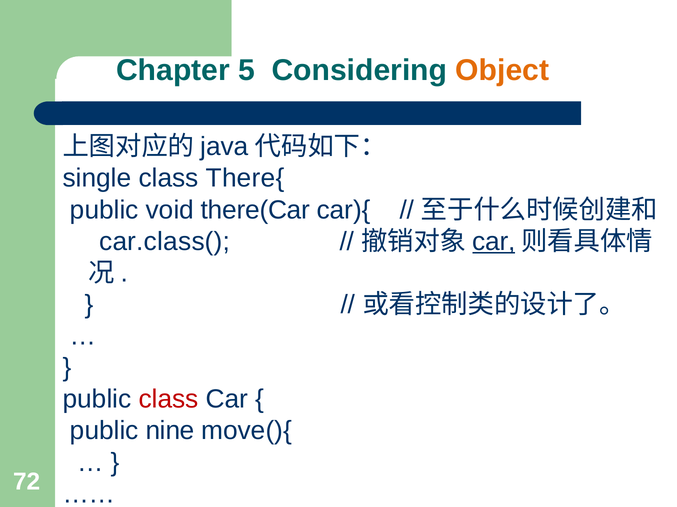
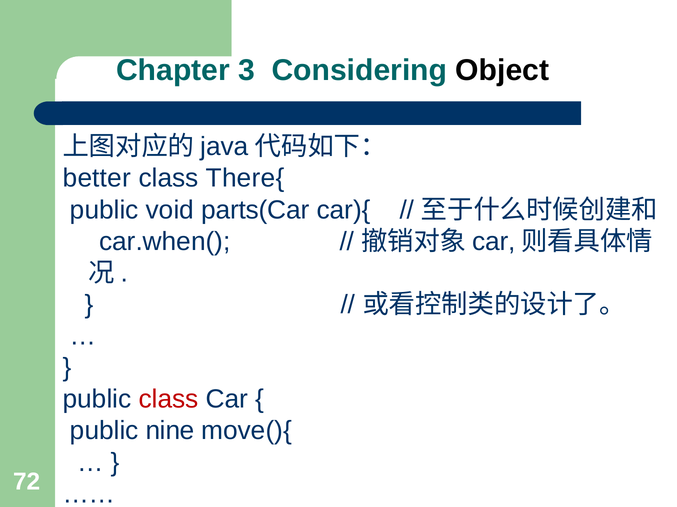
5: 5 -> 3 (247, 70)
Object colour: orange -> black (502, 70)
single: single -> better (97, 179)
there(Car: there(Car -> parts(Car (255, 210)
car.class(: car.class( -> car.when( (165, 242)
car underline: present -> none (494, 242)
